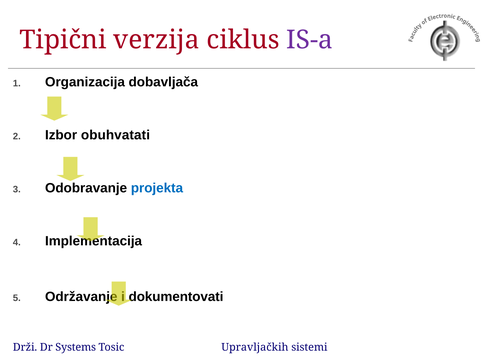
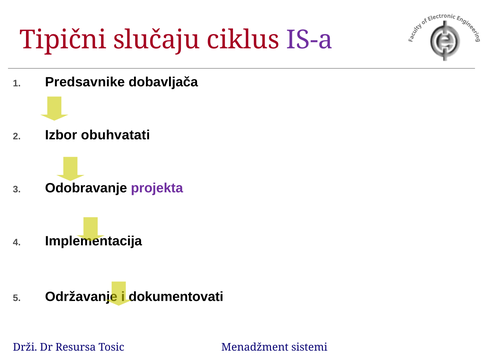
verzija: verzija -> slučaju (157, 40)
Organizacija: Organizacija -> Predsavnike (85, 82)
projekta colour: blue -> purple (157, 188)
Systems: Systems -> Resursa (76, 348)
Upravljačkih: Upravljačkih -> Menadžment (255, 348)
